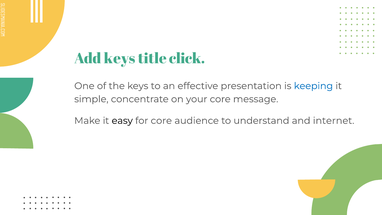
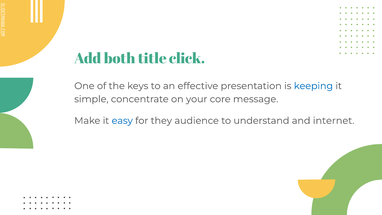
Add keys: keys -> both (120, 59)
easy colour: black -> blue (122, 121)
for core: core -> they (161, 121)
